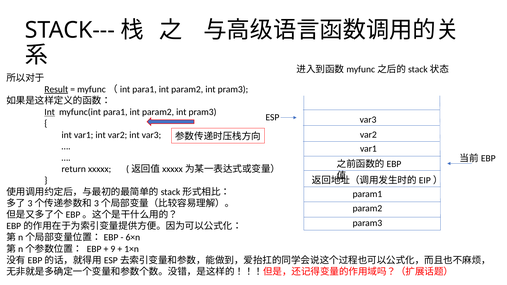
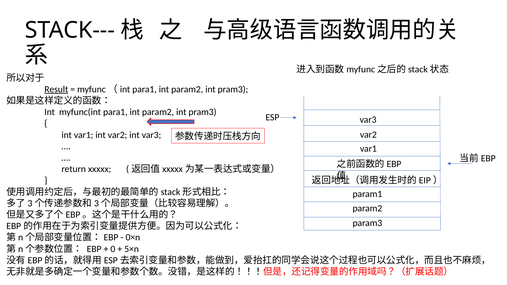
Int underline: present -> none (50, 112)
6×n: 6×n -> 0×n (133, 238)
9: 9 -> 0 (113, 249)
1×n: 1×n -> 5×n (132, 249)
